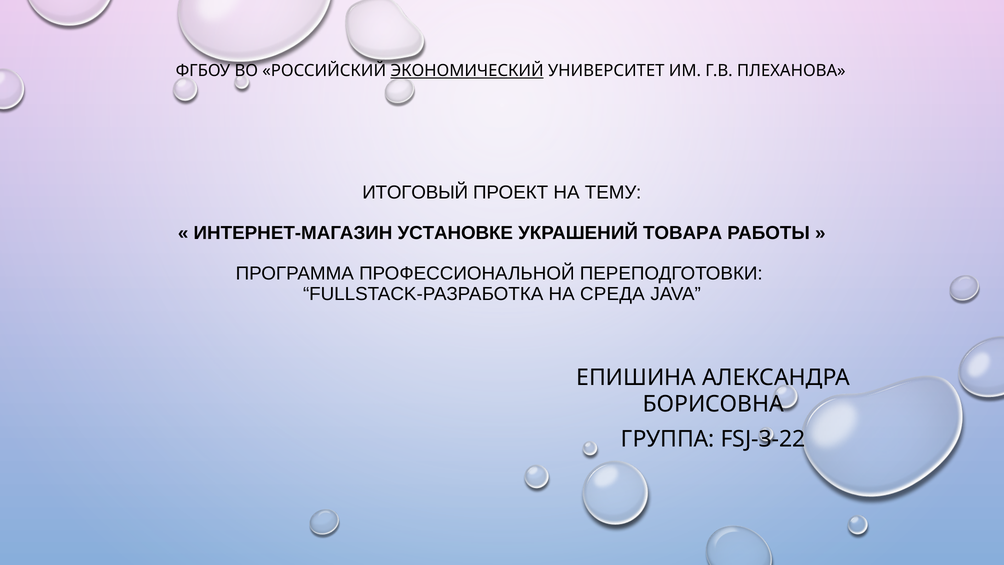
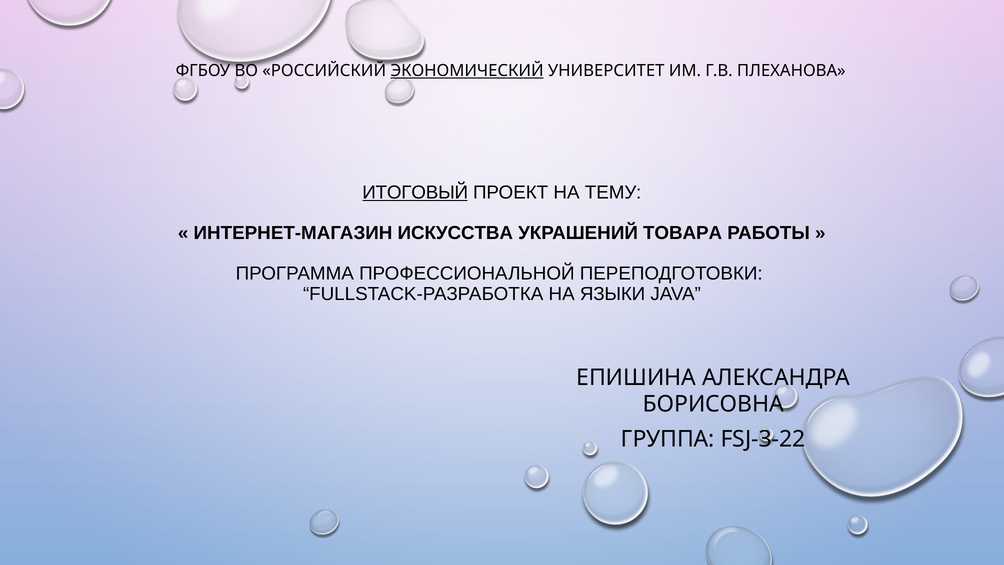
ИТОГОВЫЙ underline: none -> present (415, 192)
УСТАНОВКЕ: УСТАНОВКЕ -> ИСКУССТВА (455, 233)
СРЕДА: СРЕДА -> ЯЗЫКИ (613, 294)
